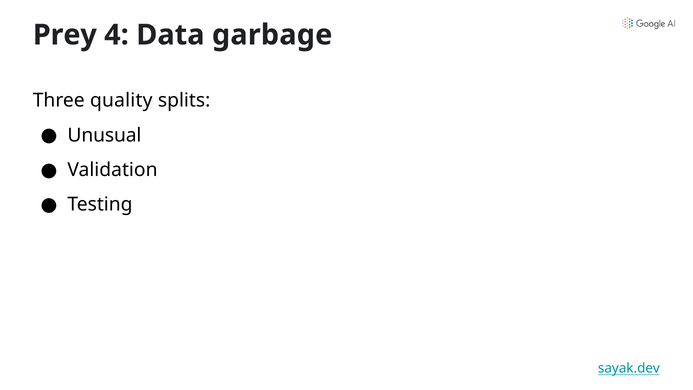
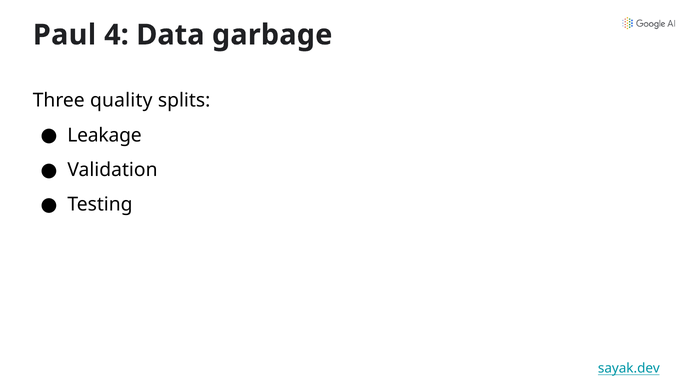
Prey: Prey -> Paul (65, 35)
Unusual: Unusual -> Leakage (104, 135)
